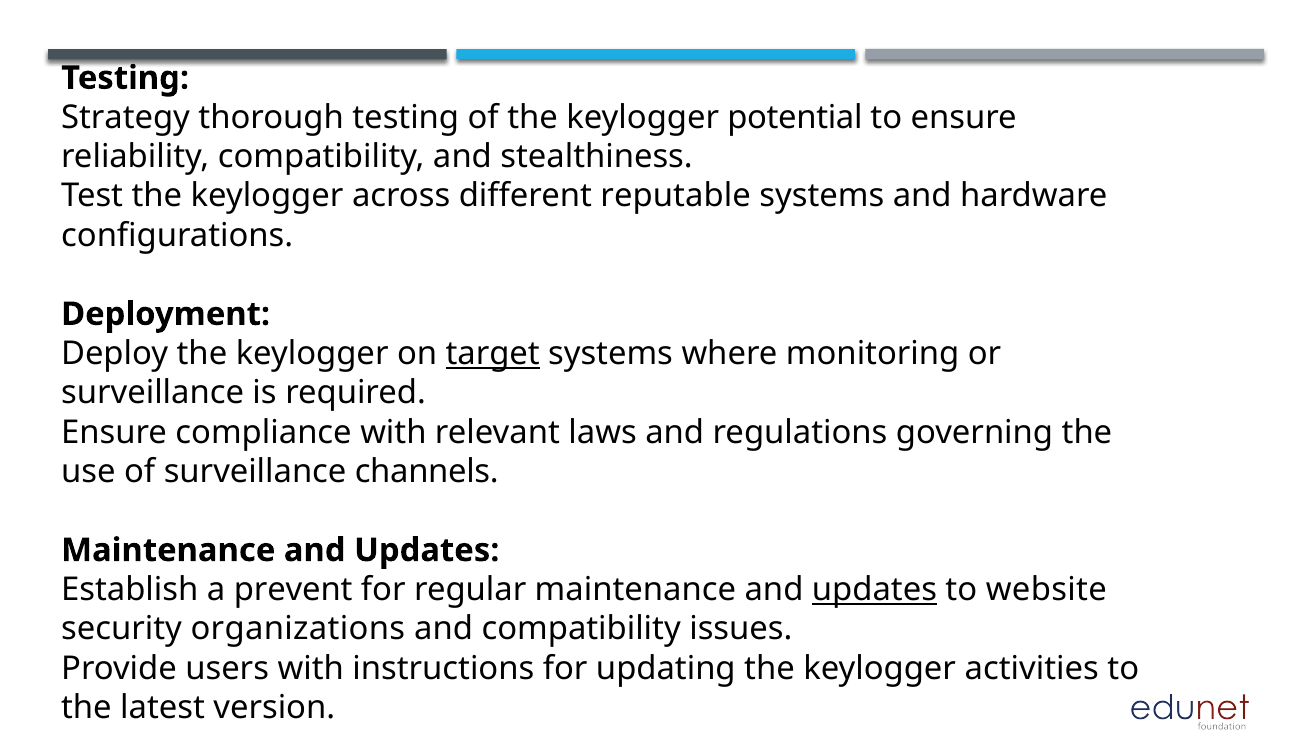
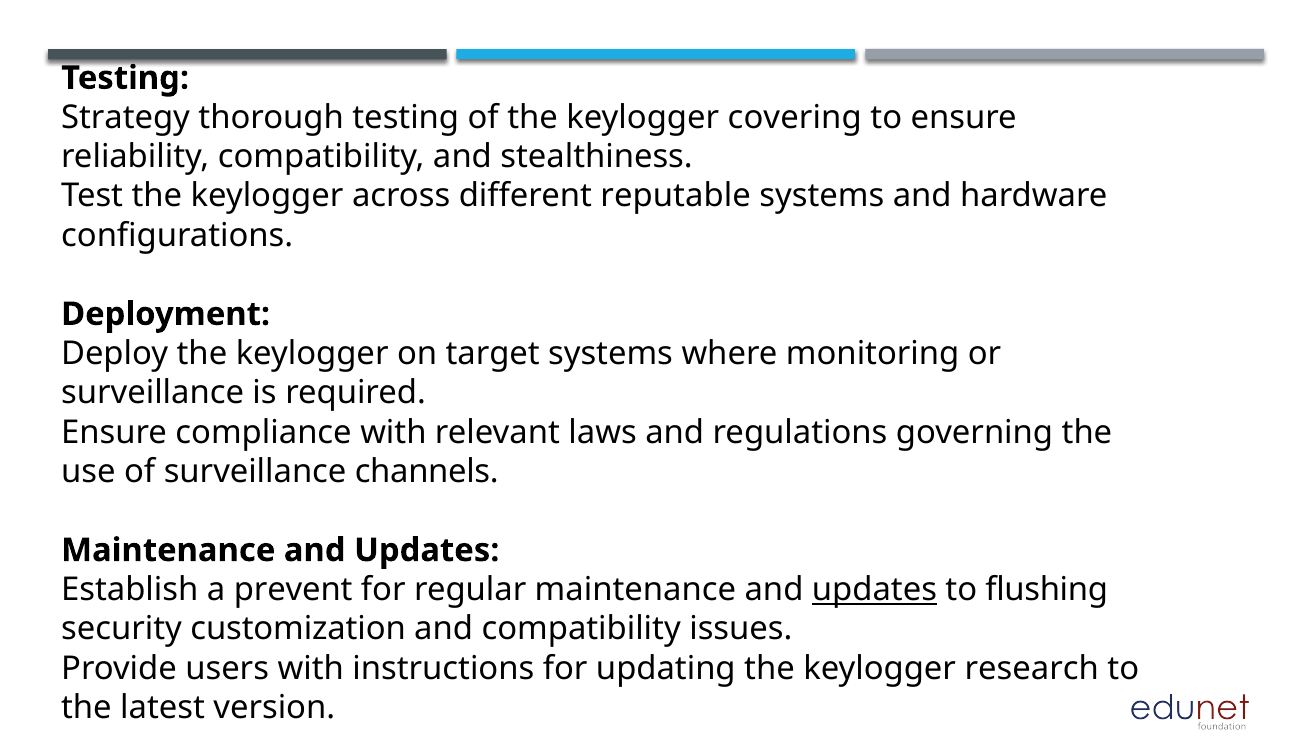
potential: potential -> covering (795, 117)
target underline: present -> none (493, 353)
website: website -> flushing (1047, 590)
organizations: organizations -> customization (298, 629)
activities: activities -> research (1032, 668)
